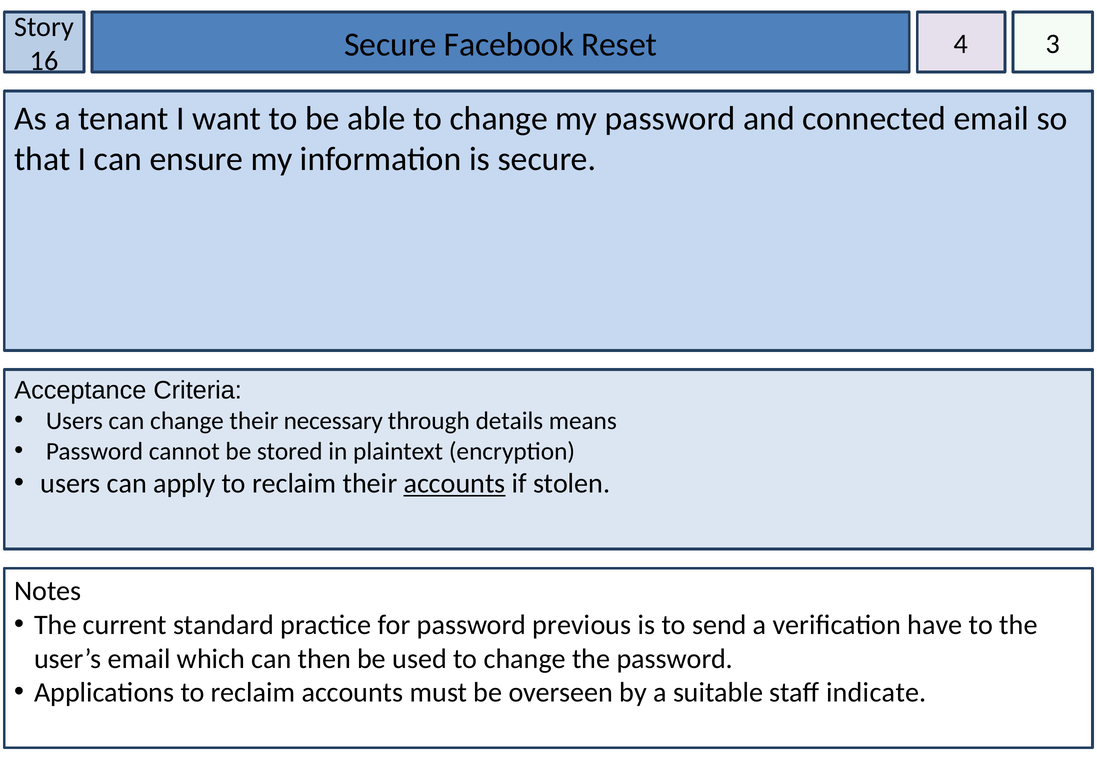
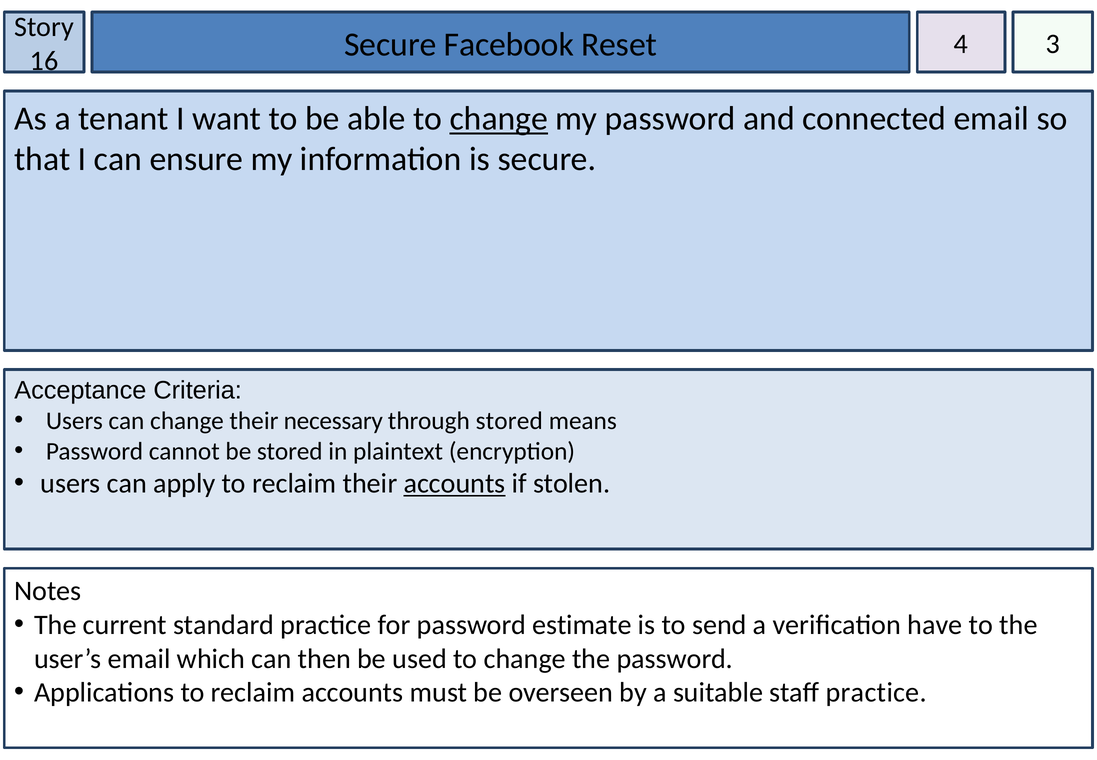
change underline: none -> present (499, 119)
through details: details -> stored (509, 421)
previous: previous -> estimate (582, 625)
staff indicate: indicate -> practice (876, 692)
